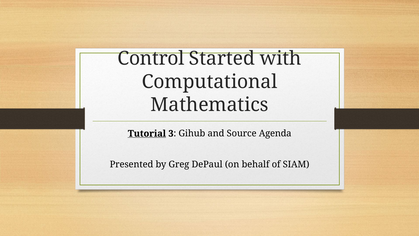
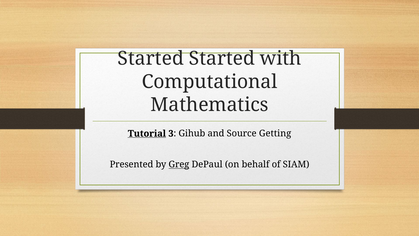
Control: Control -> Started (151, 59)
Agenda: Agenda -> Getting (275, 133)
Greg underline: none -> present (179, 164)
